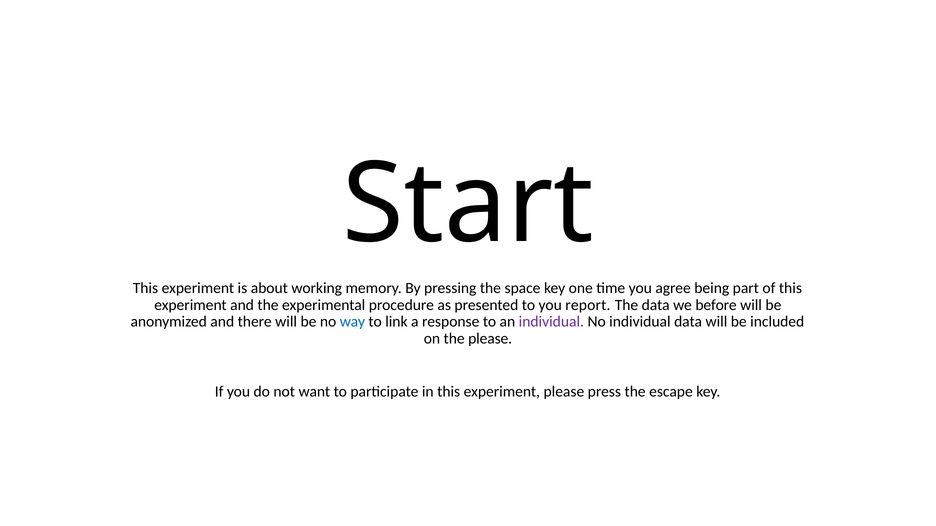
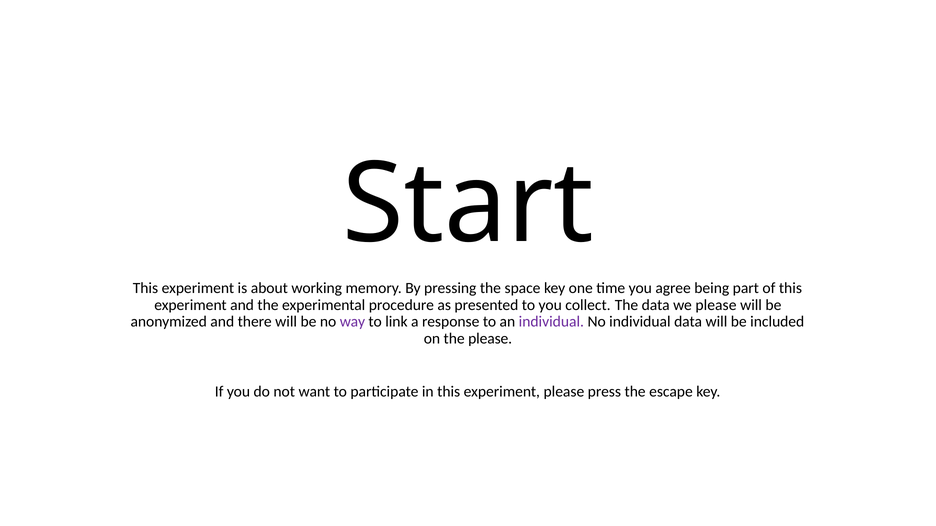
report: report -> collect (588, 305)
we before: before -> please (716, 305)
way colour: blue -> purple (352, 322)
